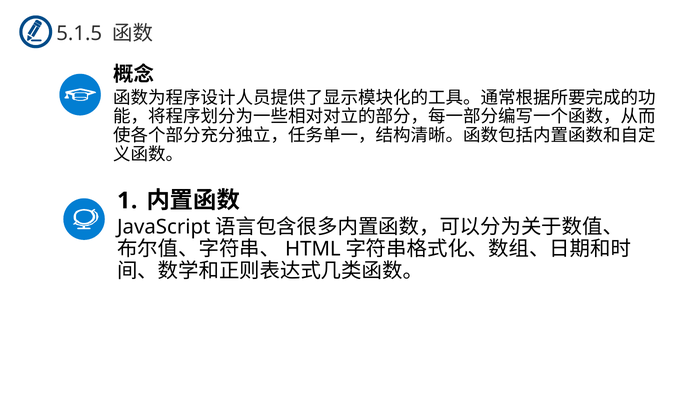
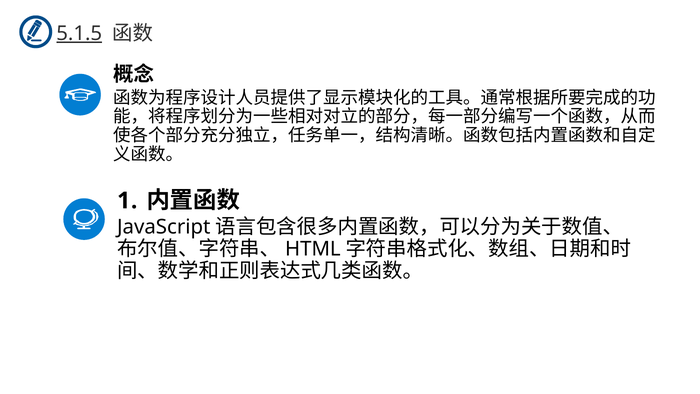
5.1.5 underline: none -> present (79, 33)
